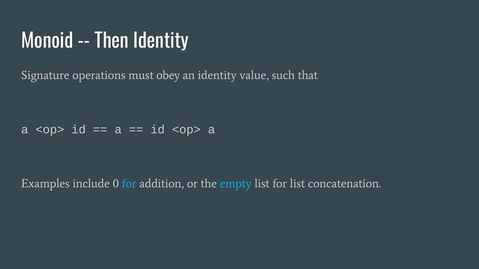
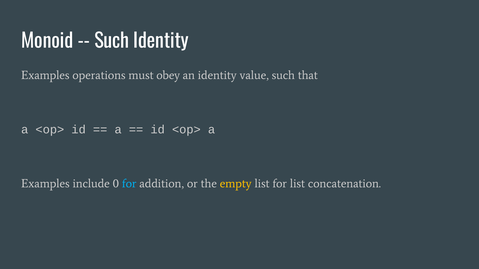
Then: Then -> Such (112, 41)
Signature: Signature -> Examples (45, 75)
empty colour: light blue -> yellow (236, 184)
